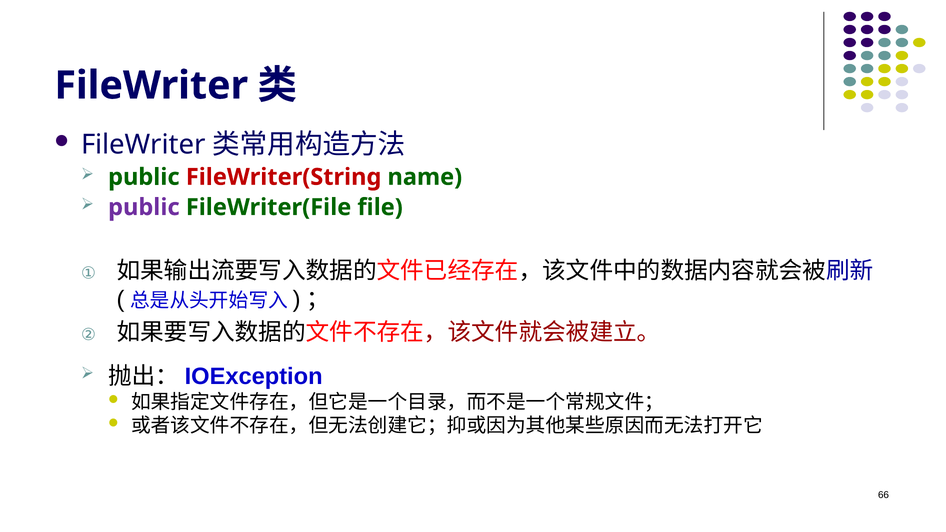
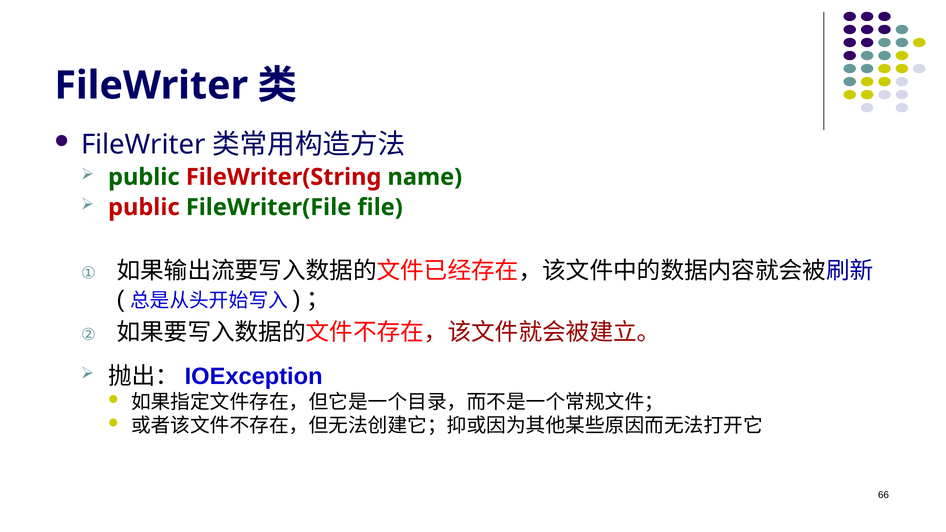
public colour: purple -> red (144, 207)
